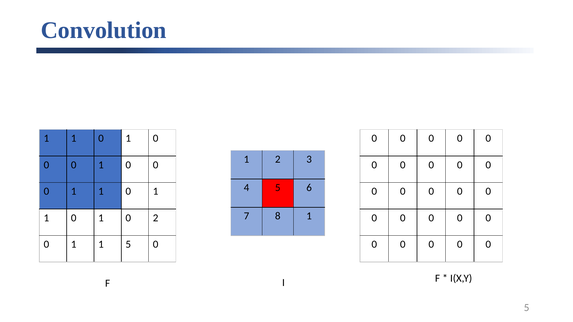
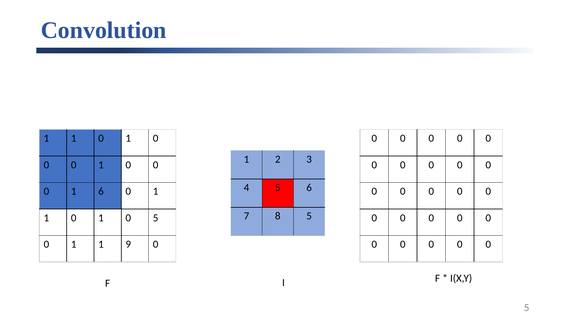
1: 1 -> 6 (101, 192)
8 1: 1 -> 5 (309, 216)
0 2: 2 -> 5 (156, 218)
1 5: 5 -> 9 (128, 245)
